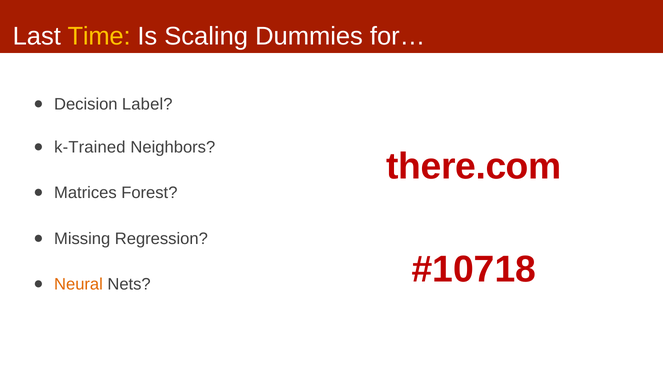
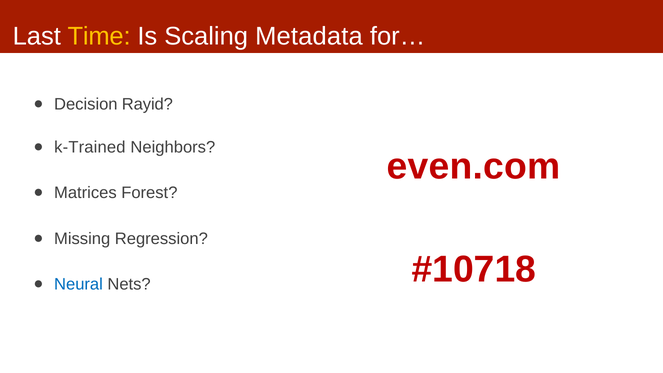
Dummies: Dummies -> Metadata (309, 36)
Label: Label -> Rayid (147, 104)
there.com: there.com -> even.com (474, 166)
Neural colour: orange -> blue (78, 284)
